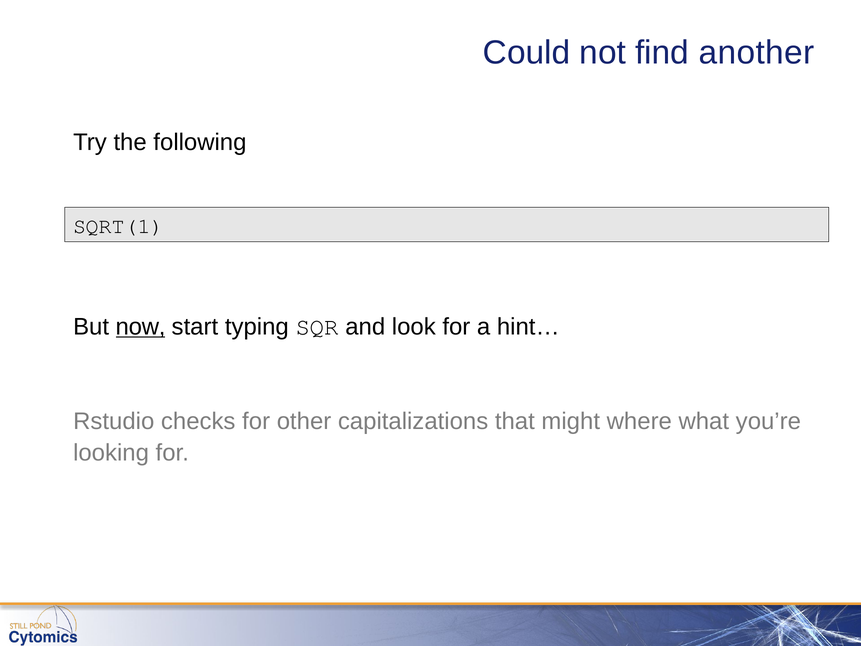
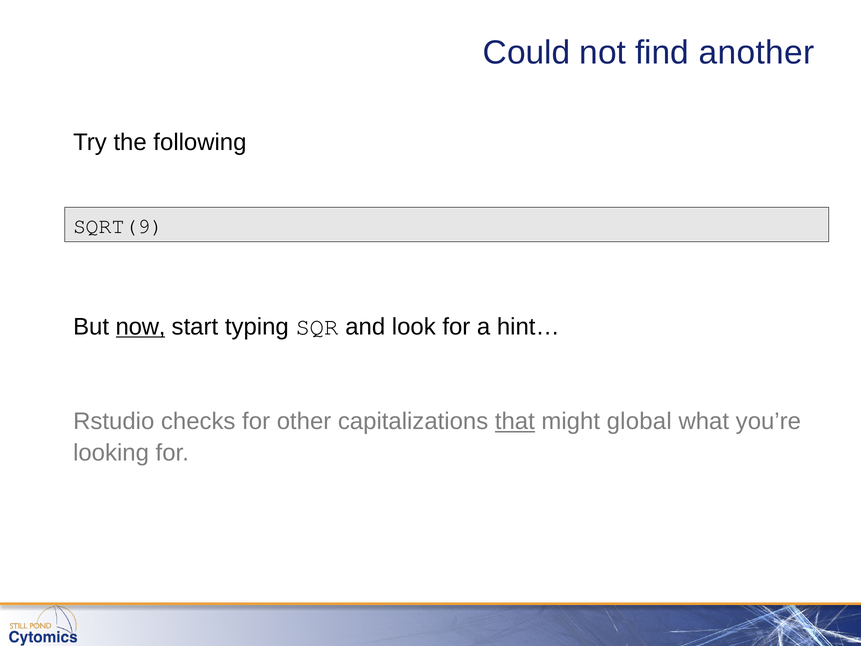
SQRT(1: SQRT(1 -> SQRT(9 (118, 226)
that underline: none -> present (515, 421)
where: where -> global (639, 421)
